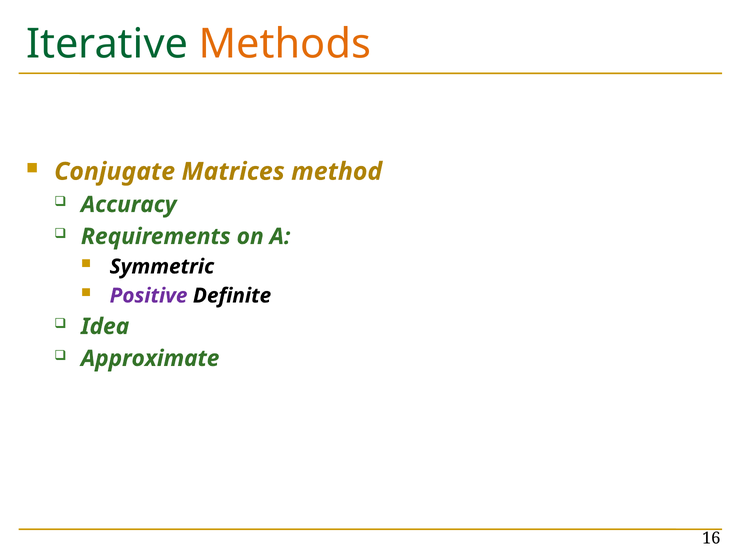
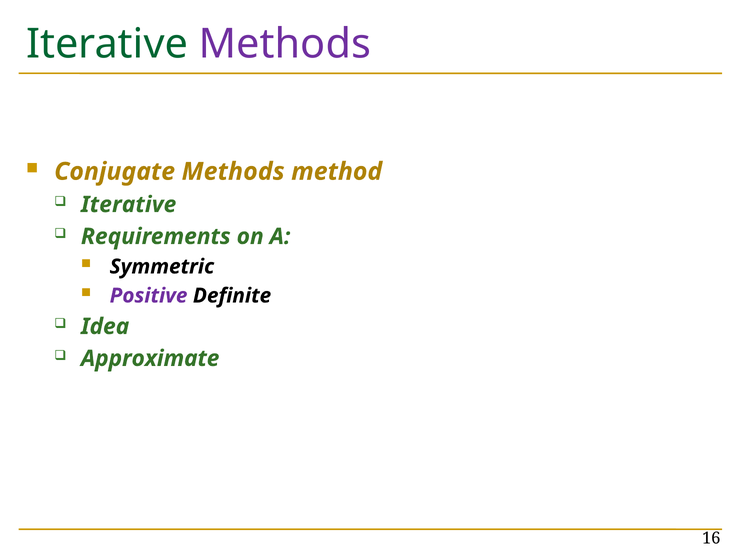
Methods colour: orange -> purple (285, 44)
Conjugate Matrices: Matrices -> Methods (233, 172)
Accuracy: Accuracy -> Iterative (129, 205)
